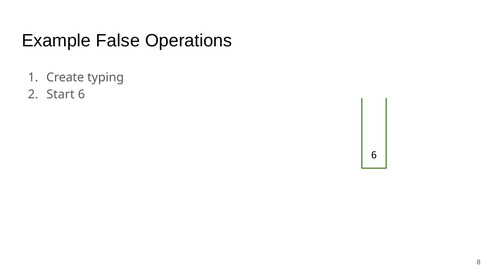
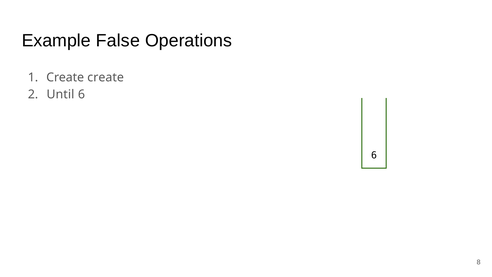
Create typing: typing -> create (106, 77)
Start: Start -> Until (60, 94)
